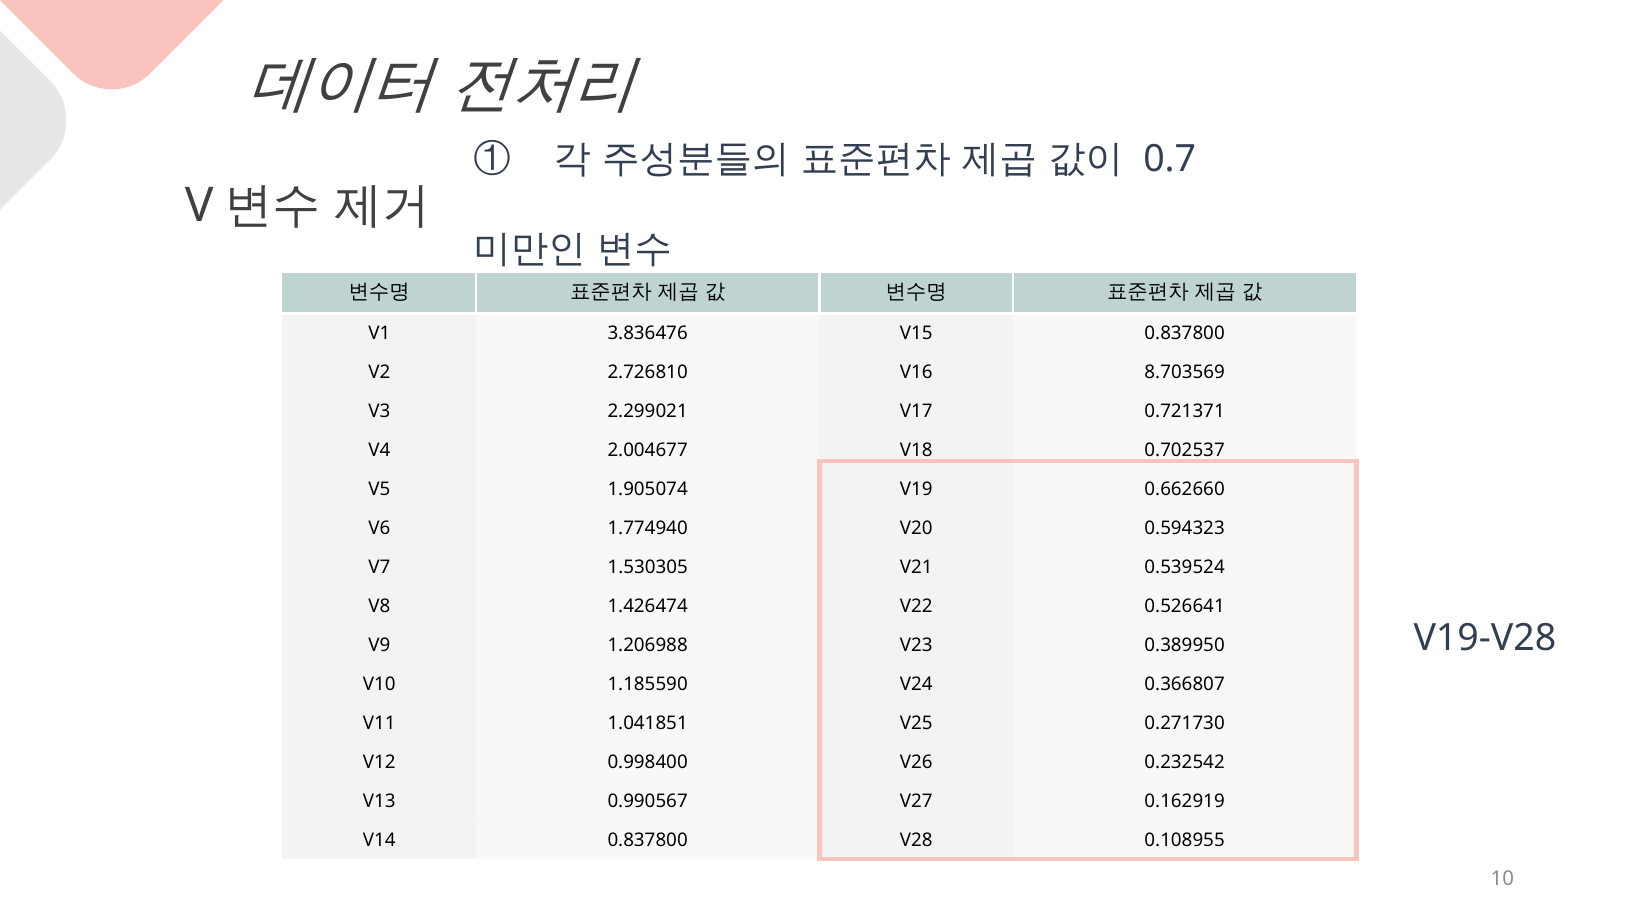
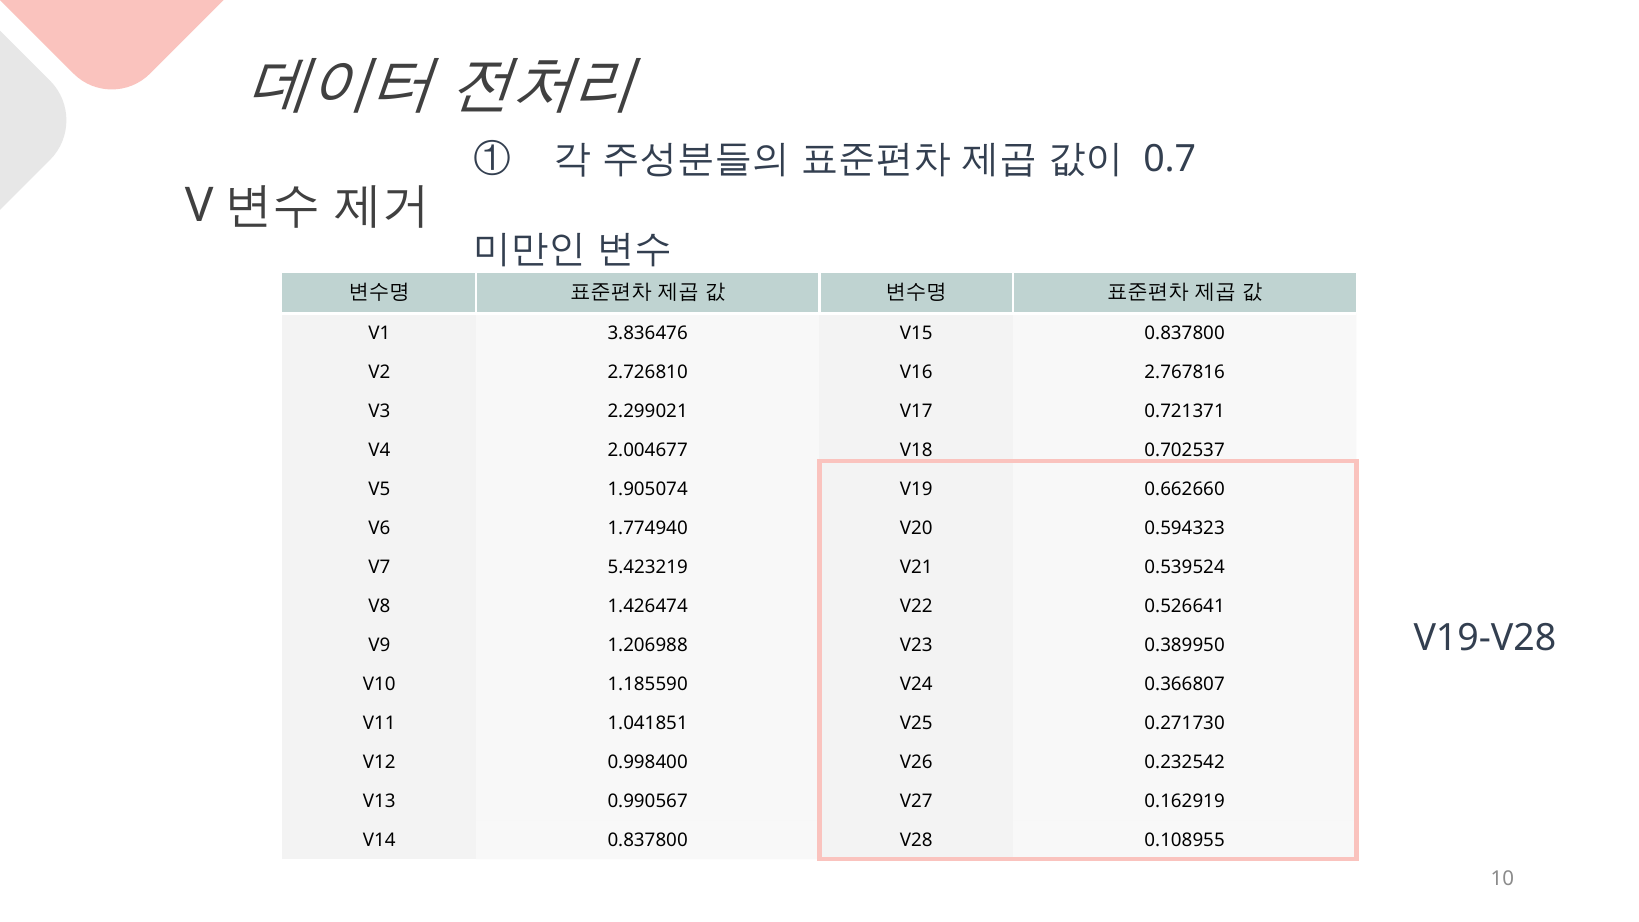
8.703569: 8.703569 -> 2.767816 (1185, 373)
1.530305: 1.530305 -> 5.423219 (648, 567)
